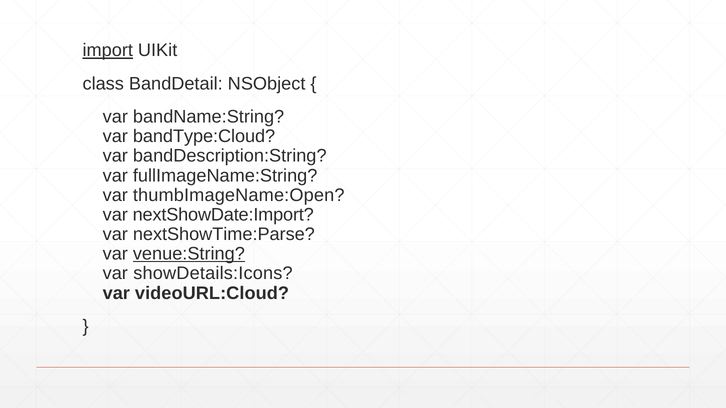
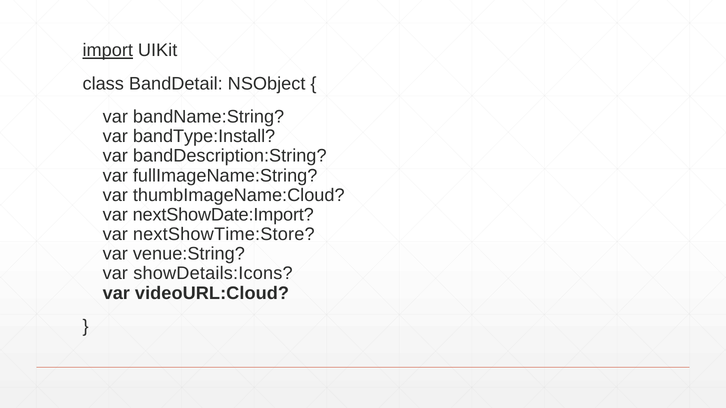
bandType:Cloud: bandType:Cloud -> bandType:Install (204, 137)
thumbImageName:Open: thumbImageName:Open -> thumbImageName:Cloud (239, 195)
nextShowTime:Parse: nextShowTime:Parse -> nextShowTime:Store (224, 235)
venue:String underline: present -> none (189, 254)
